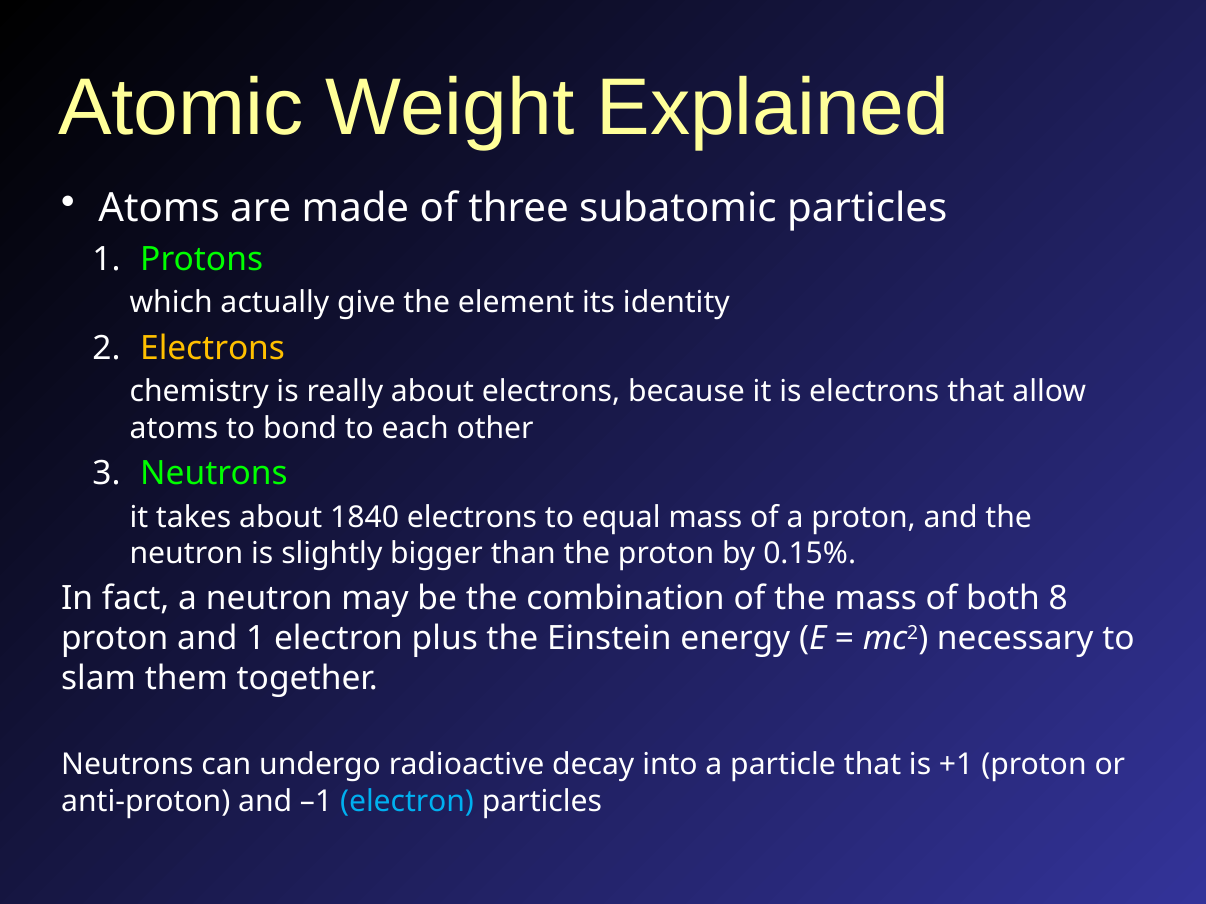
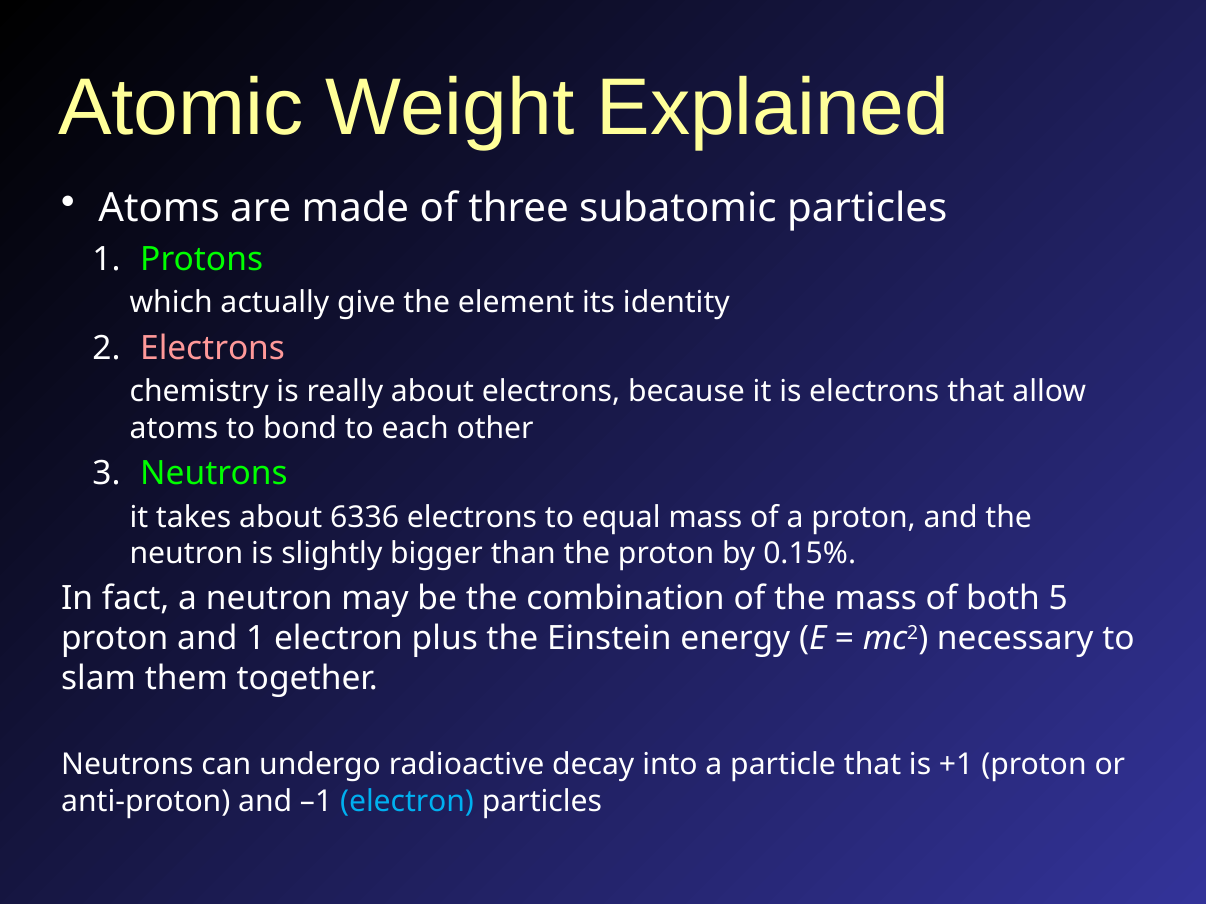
Electrons colour: yellow -> pink (213, 348)
1840: 1840 -> 6336 (365, 518)
8: 8 -> 5 (1058, 599)
